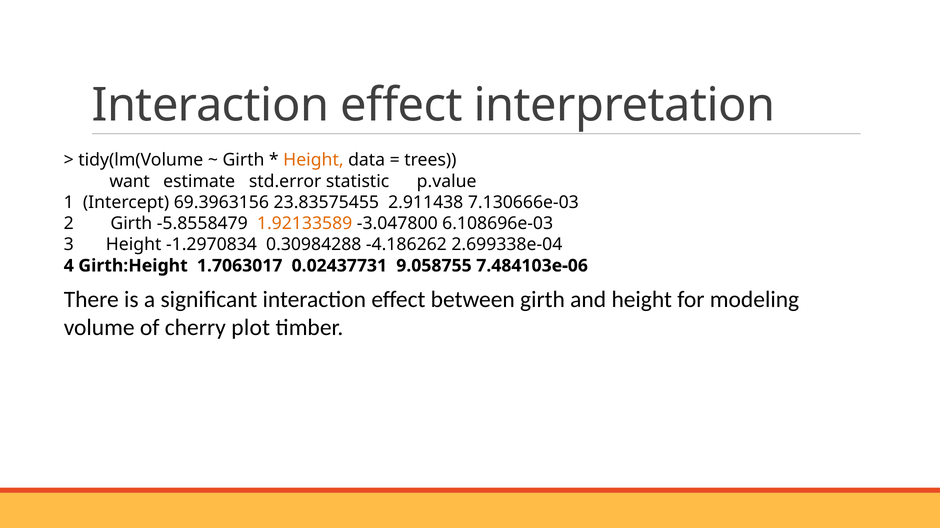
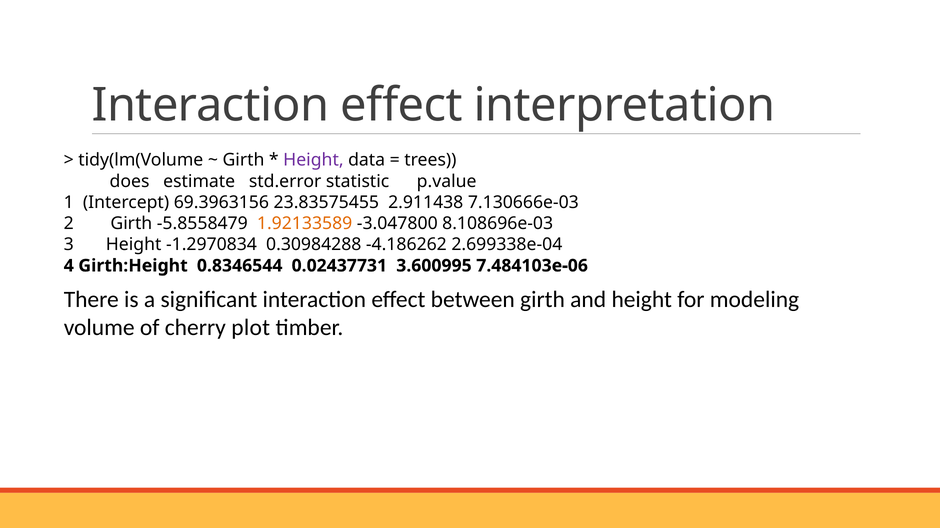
Height colour: orange -> purple (313, 160)
want: want -> does (130, 181)
6.108696e-03: 6.108696e-03 -> 8.108696e-03 (498, 224)
1.7063017: 1.7063017 -> 0.8346544 (240, 266)
9.058755: 9.058755 -> 3.600995 (434, 266)
